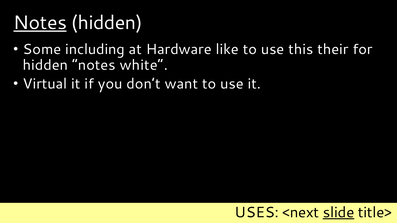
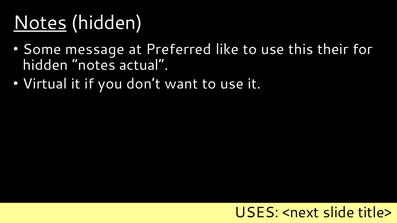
including: including -> message (95, 49)
Hardware: Hardware -> Preferred (179, 49)
white: white -> actual (144, 65)
slide underline: present -> none (339, 213)
